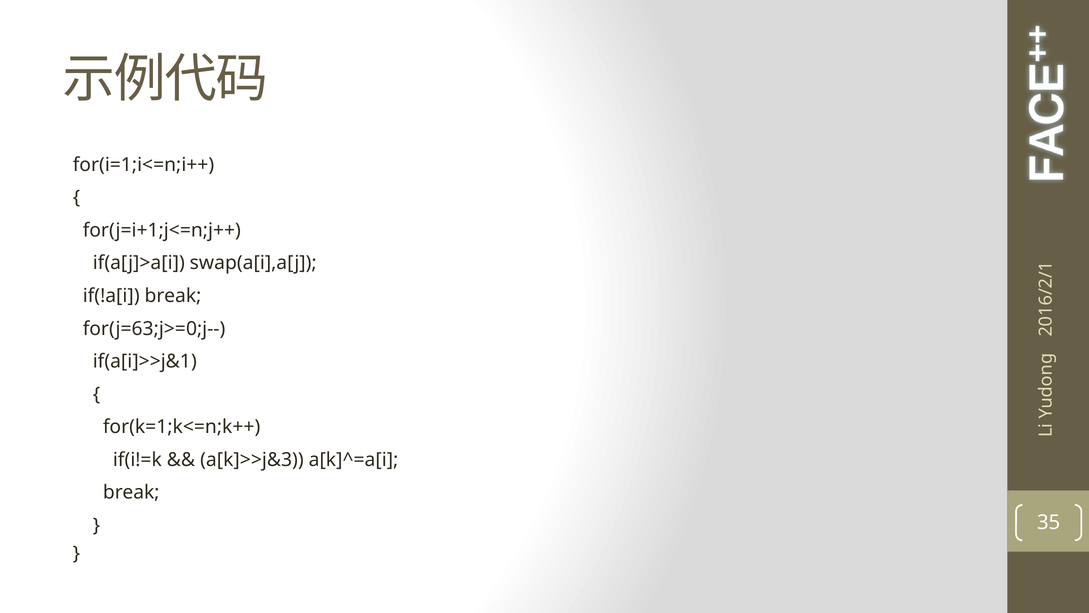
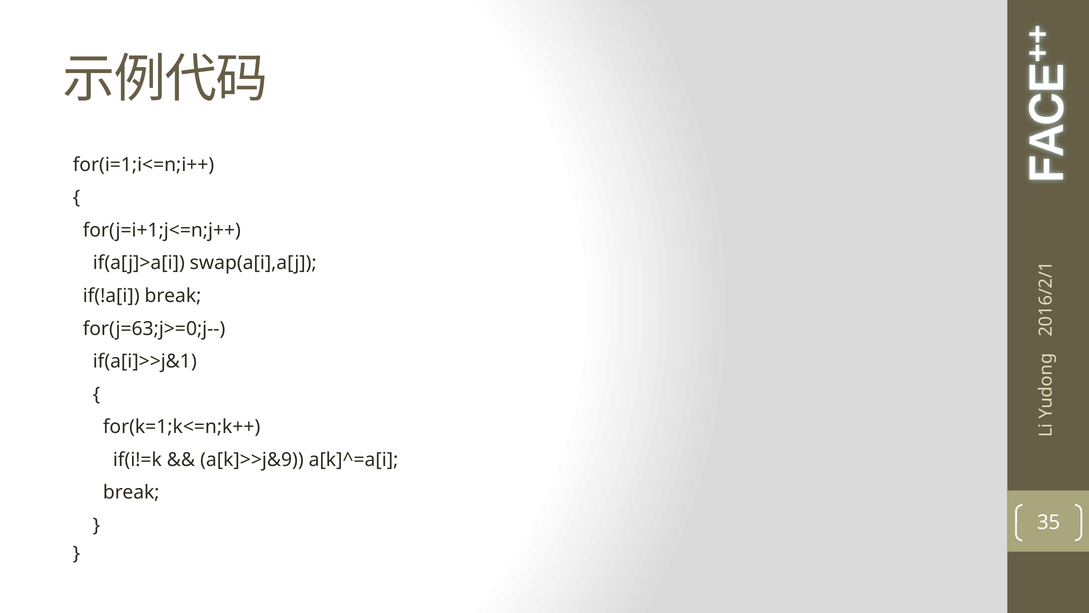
a[k]>>j&3: a[k]>>j&3 -> a[k]>>j&9 (252, 459)
